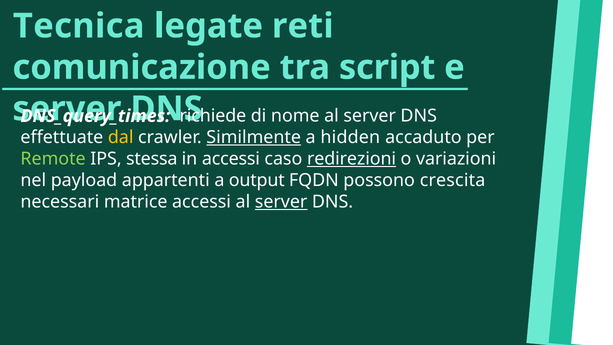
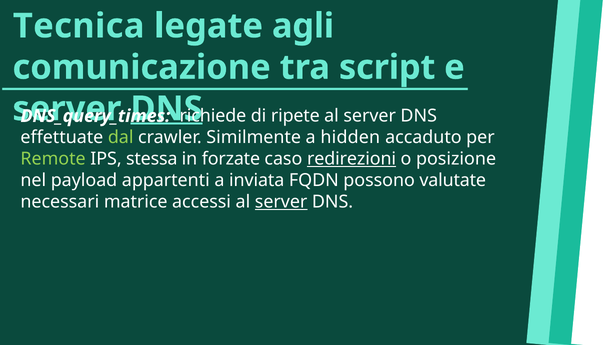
reti: reti -> agli (303, 26)
DNS underline: none -> present (167, 109)
nome: nome -> ripete (295, 116)
dal colour: yellow -> light green (121, 137)
Similmente underline: present -> none (254, 137)
in accessi: accessi -> forzate (231, 159)
variazioni: variazioni -> posizione (456, 159)
output: output -> inviata (257, 180)
crescita: crescita -> valutate (453, 180)
